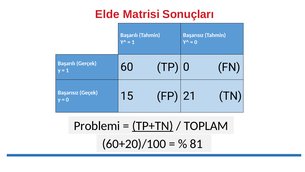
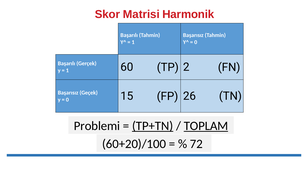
Elde: Elde -> Skor (107, 14)
Sonuçları: Sonuçları -> Harmonik (188, 14)
60 0: 0 -> 2 (186, 67)
21: 21 -> 26 (189, 96)
TOPLAM underline: none -> present (206, 126)
81: 81 -> 72 (196, 144)
